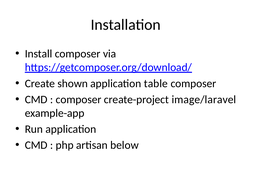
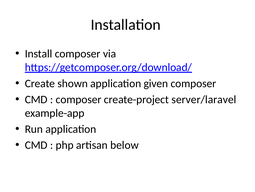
table: table -> given (156, 83)
image/laravel: image/laravel -> server/laravel (204, 99)
